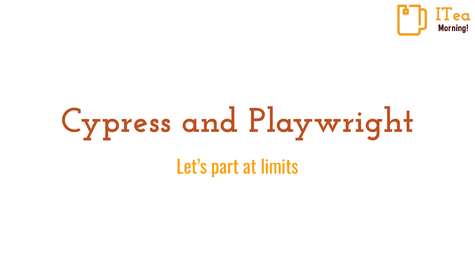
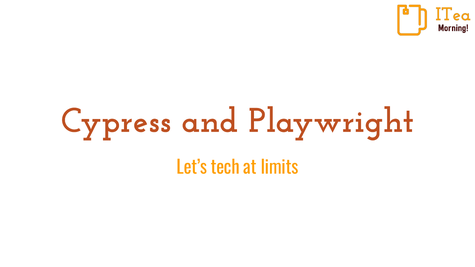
part: part -> tech (225, 168)
